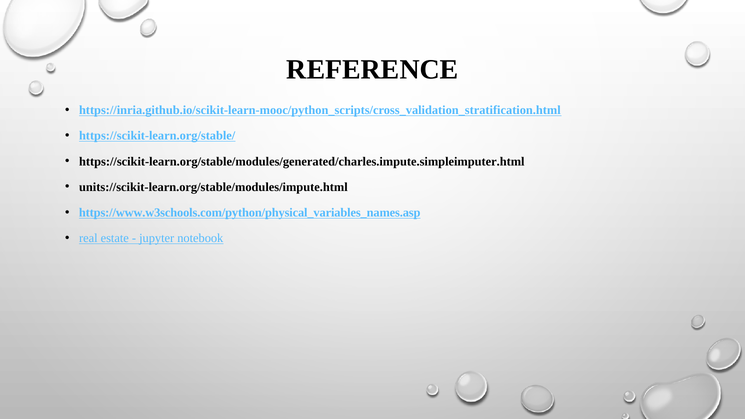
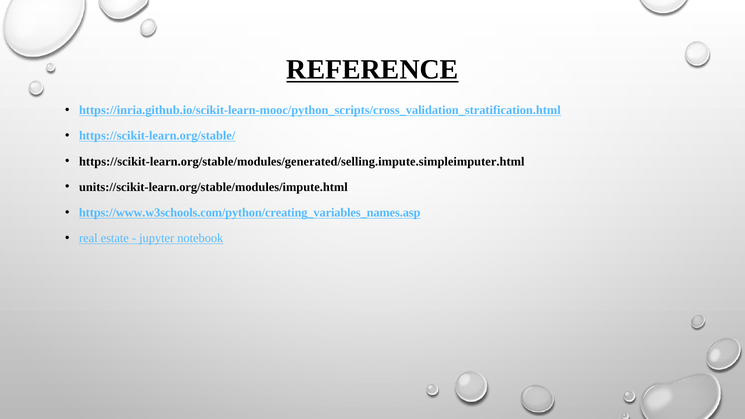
REFERENCE underline: none -> present (372, 70)
https://scikit-learn.org/stable/modules/generated/charles.impute.simpleimputer.html: https://scikit-learn.org/stable/modules/generated/charles.impute.simpleimputer.html -> https://scikit-learn.org/stable/modules/generated/selling.impute.simpleimputer.html (302, 161)
https://www.w3schools.com/python/physical_variables_names.asp: https://www.w3schools.com/python/physical_variables_names.asp -> https://www.w3schools.com/python/creating_variables_names.asp (250, 213)
